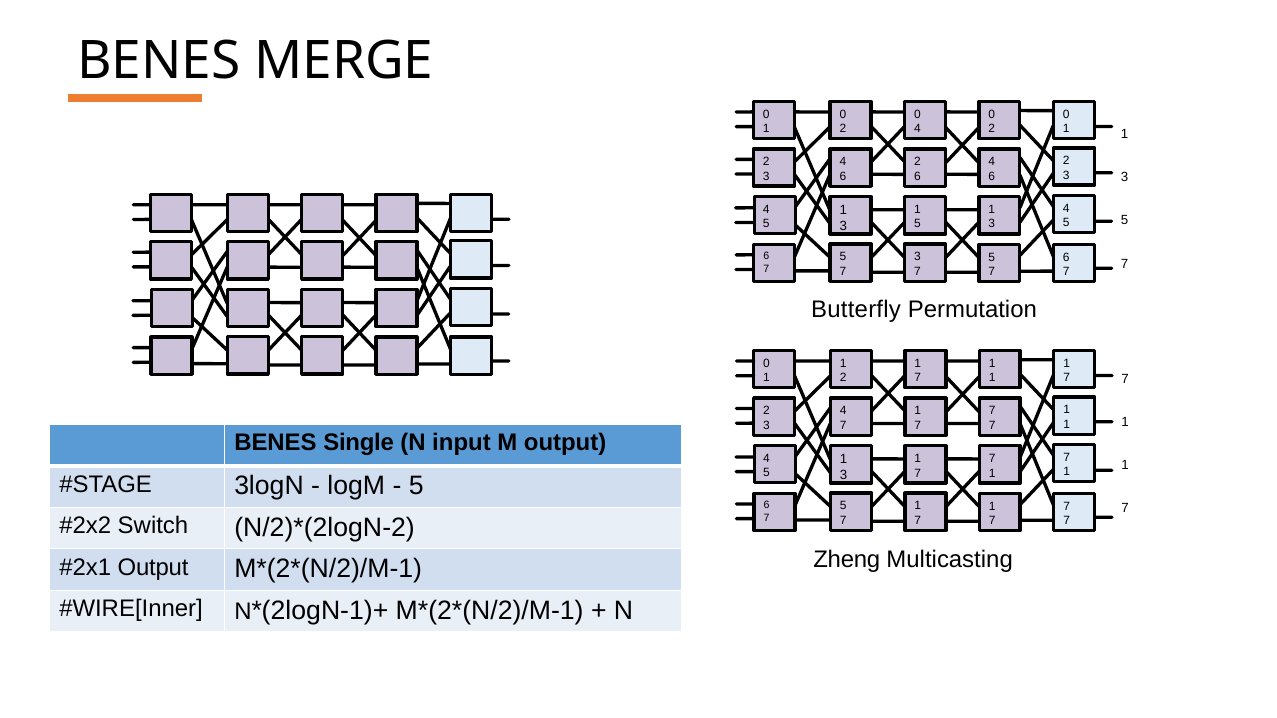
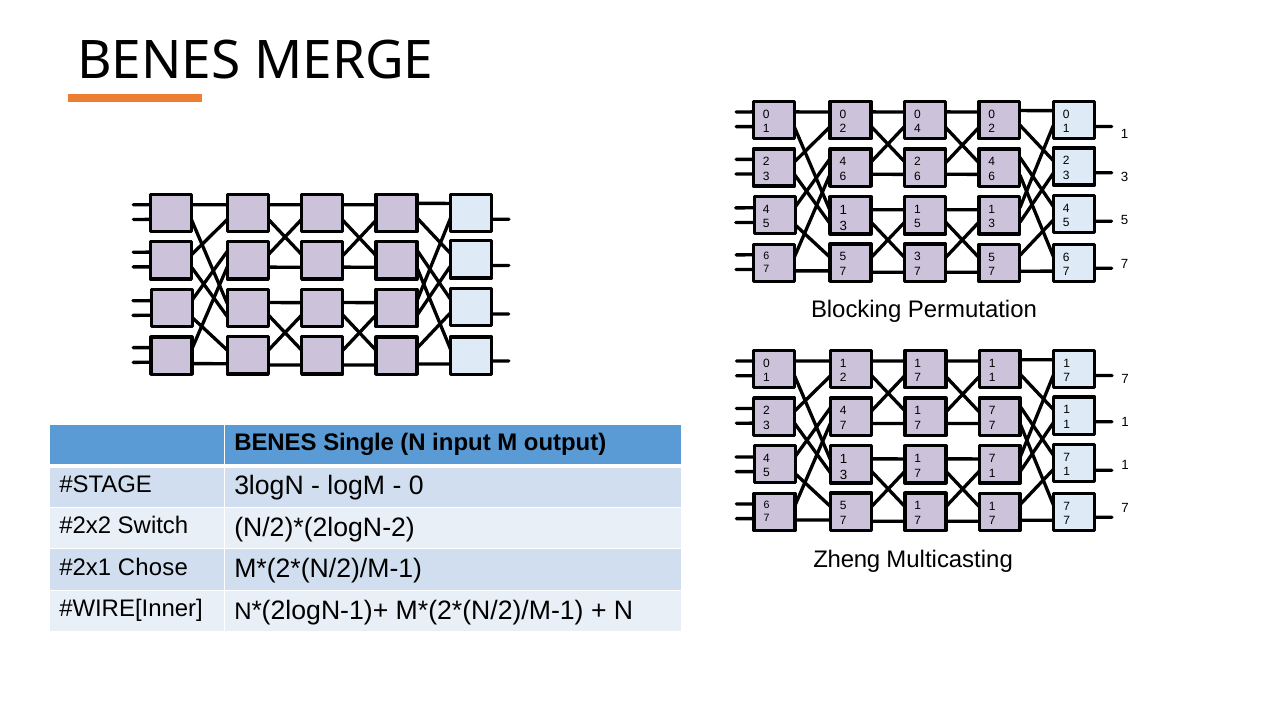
Butterfly: Butterfly -> Blocking (856, 310)
5: 5 -> 0 (416, 486)
Output: Output -> Chose (153, 568)
